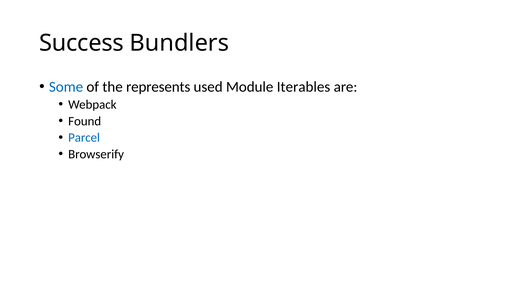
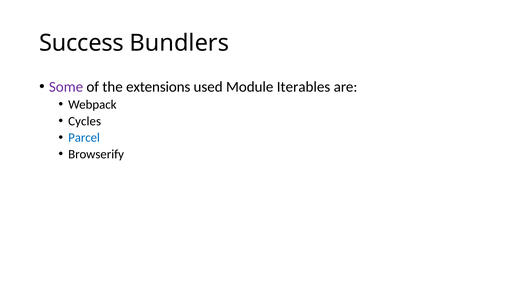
Some colour: blue -> purple (66, 87)
represents: represents -> extensions (158, 87)
Found: Found -> Cycles (85, 121)
